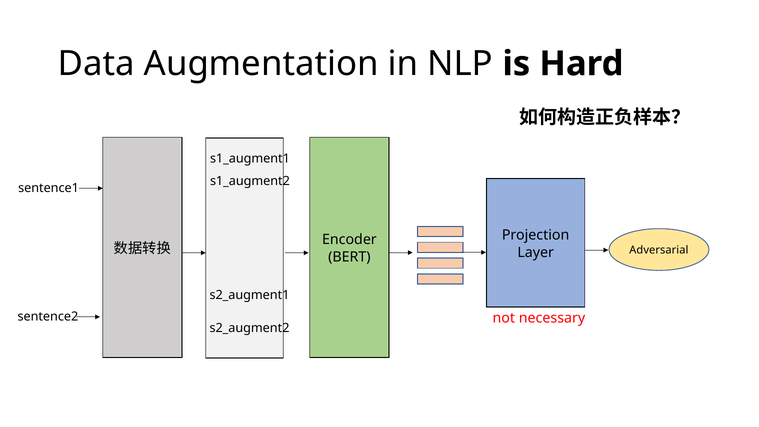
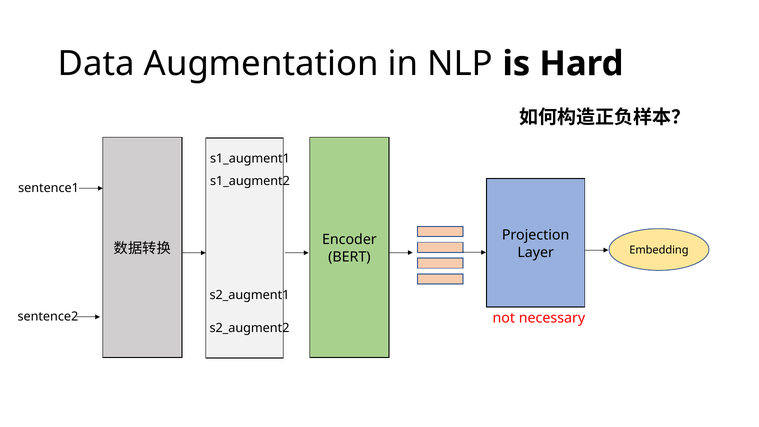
Adversarial: Adversarial -> Embedding (659, 250)
